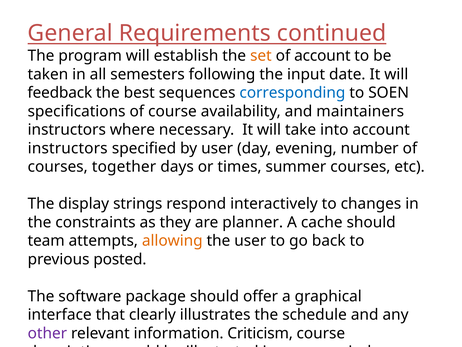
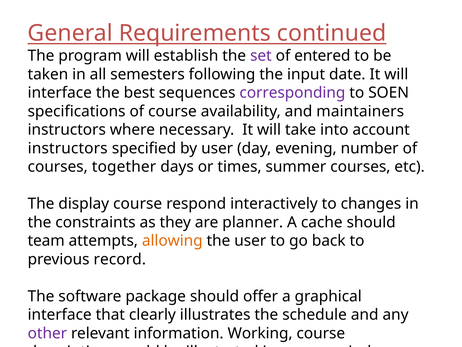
set colour: orange -> purple (261, 56)
of account: account -> entered (322, 56)
feedback: feedback -> interface (60, 93)
corresponding colour: blue -> purple (292, 93)
display strings: strings -> course (138, 204)
posted: posted -> record (120, 259)
Criticism: Criticism -> Working (260, 333)
